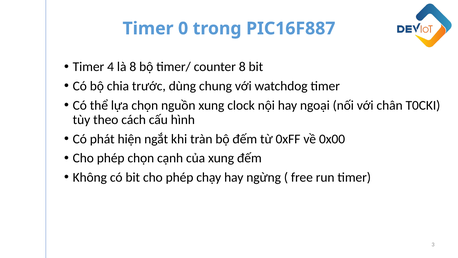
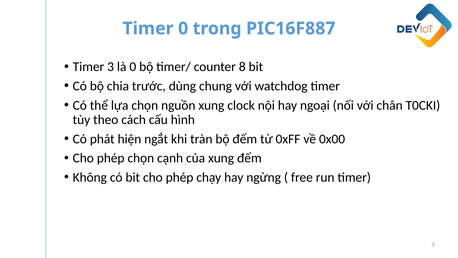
Timer 4: 4 -> 3 (111, 67)
là 8: 8 -> 0 (133, 67)
